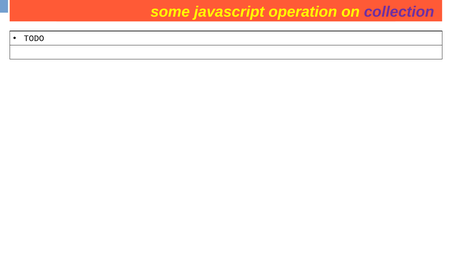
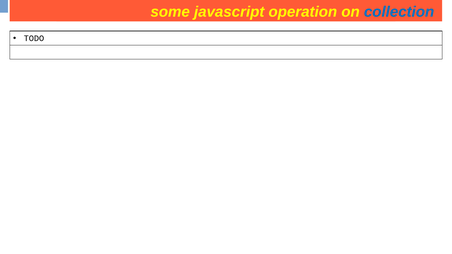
collection colour: purple -> blue (399, 12)
